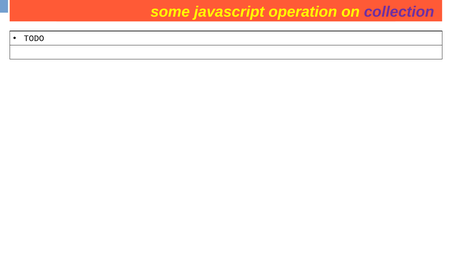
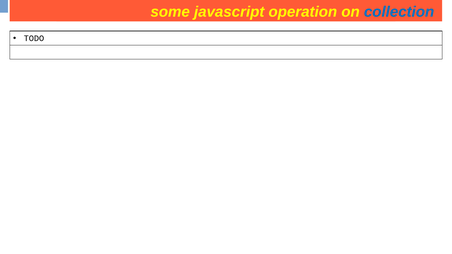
collection colour: purple -> blue (399, 12)
